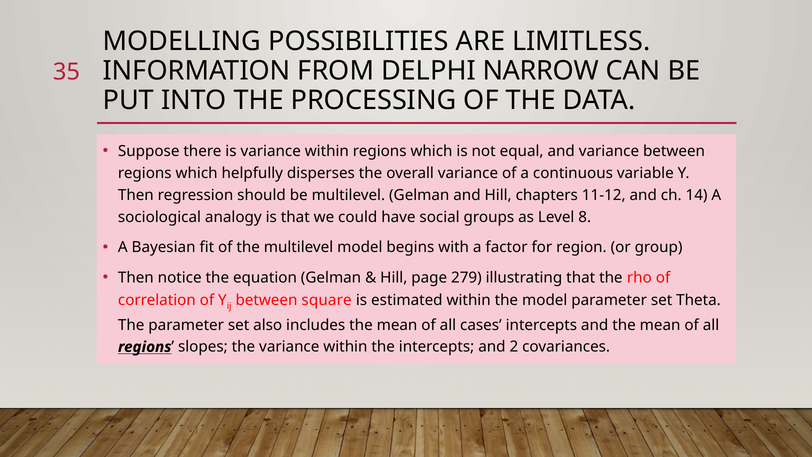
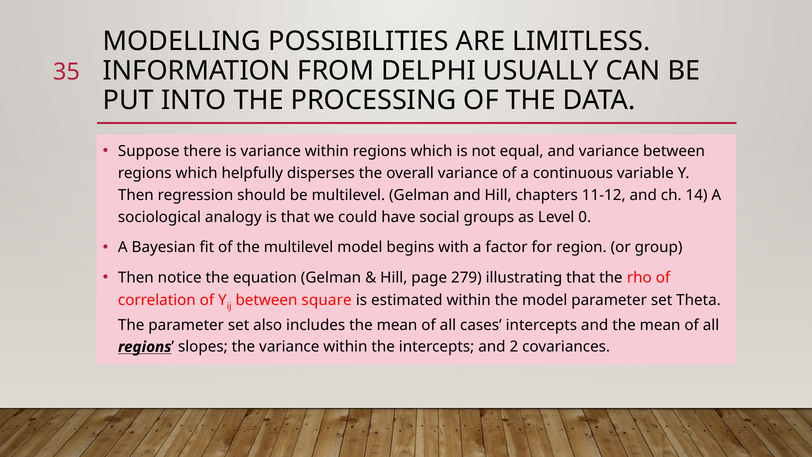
NARROW: NARROW -> USUALLY (541, 71)
8: 8 -> 0 (585, 217)
